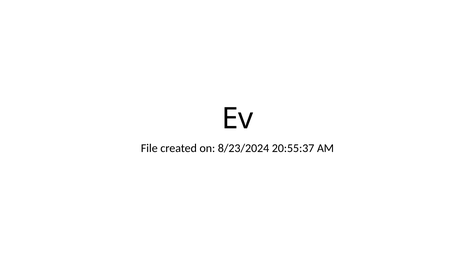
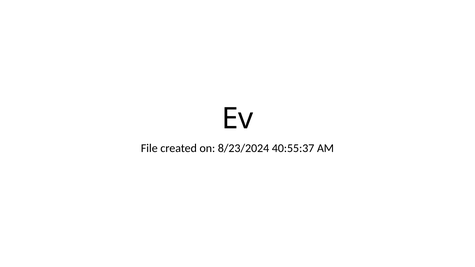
20:55:37: 20:55:37 -> 40:55:37 (293, 148)
